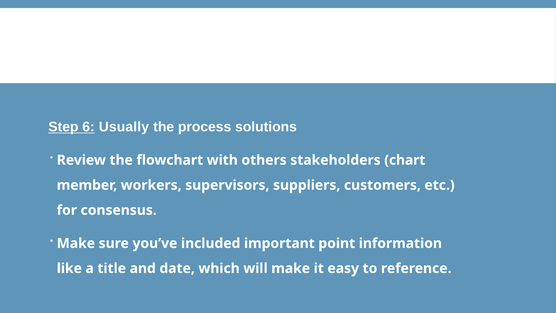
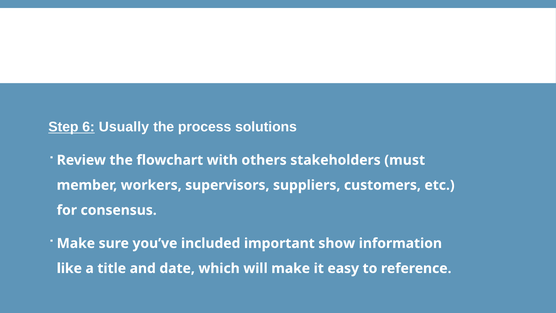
chart: chart -> must (405, 160)
point: point -> show (337, 243)
